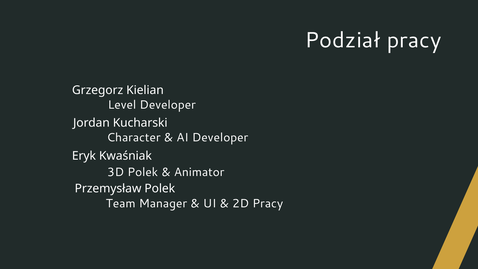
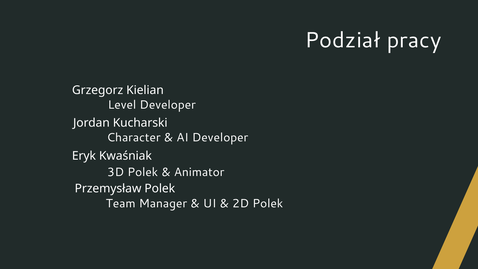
2D Pracy: Pracy -> Polek (268, 203)
